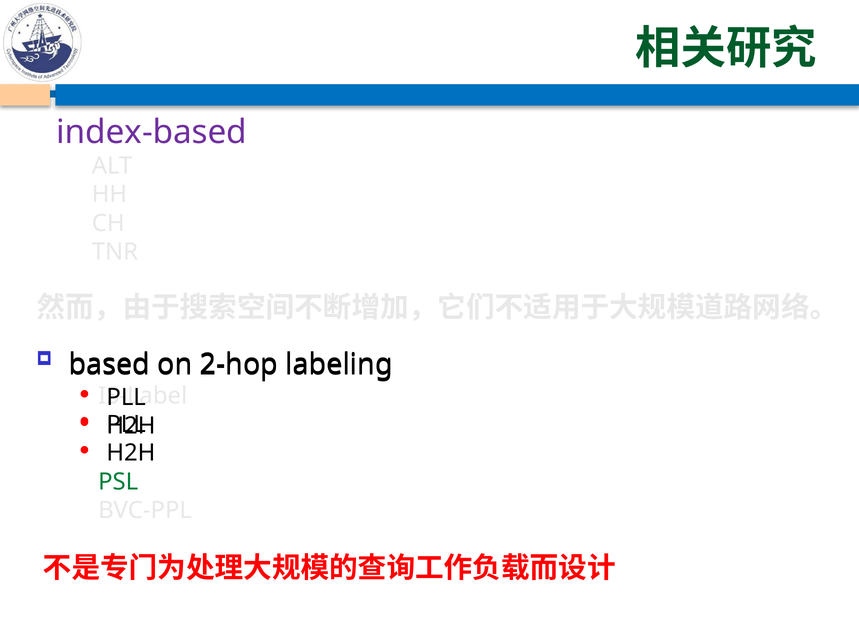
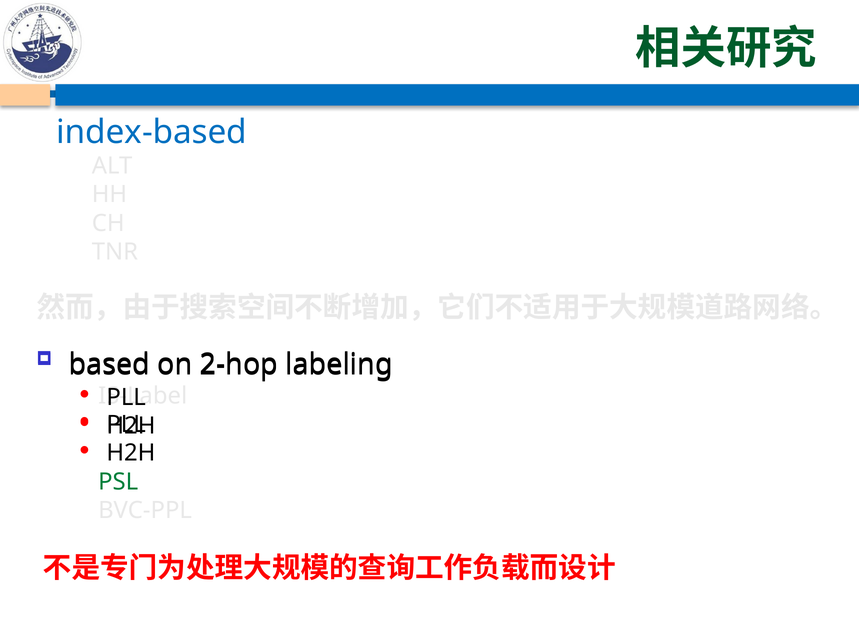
index-based colour: purple -> blue (152, 132)
